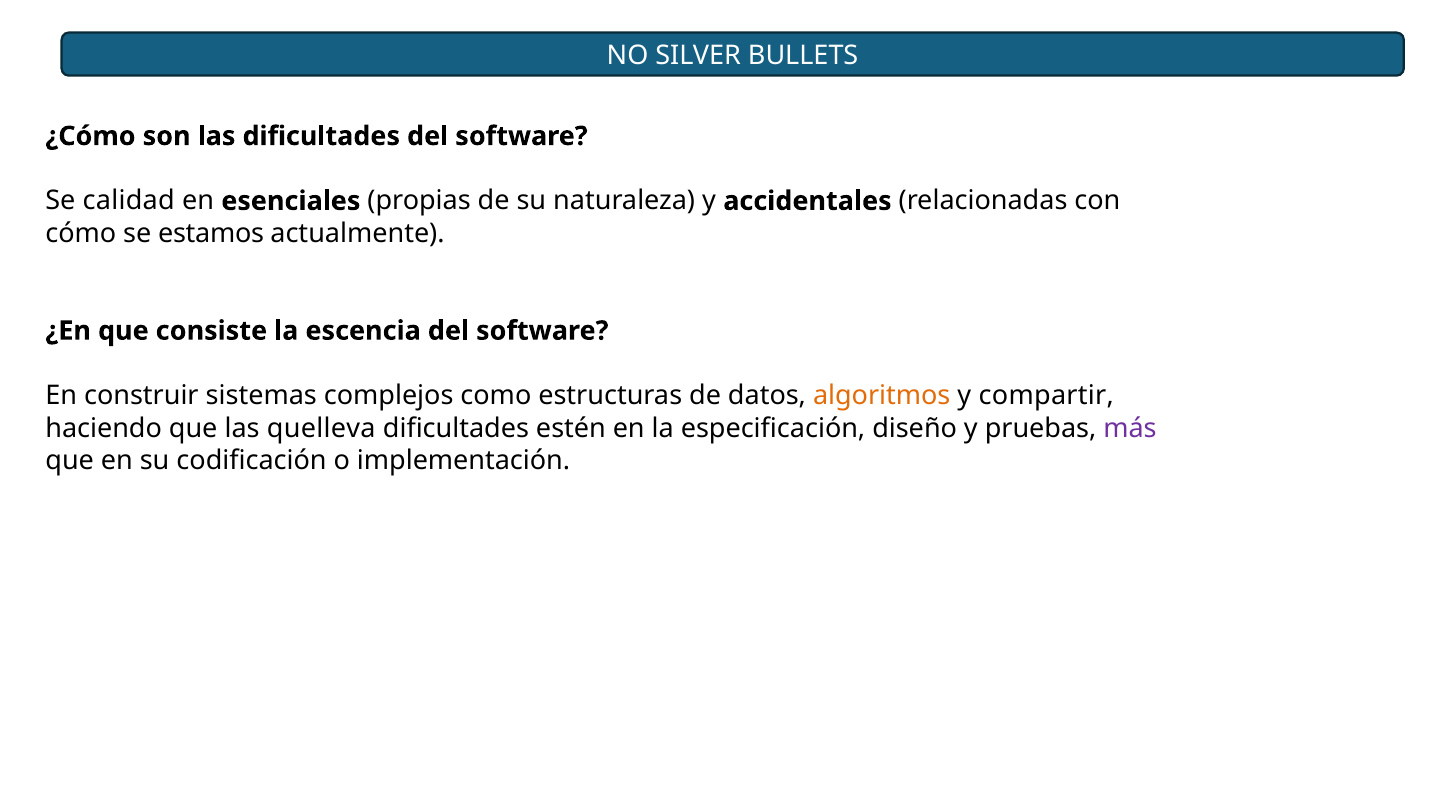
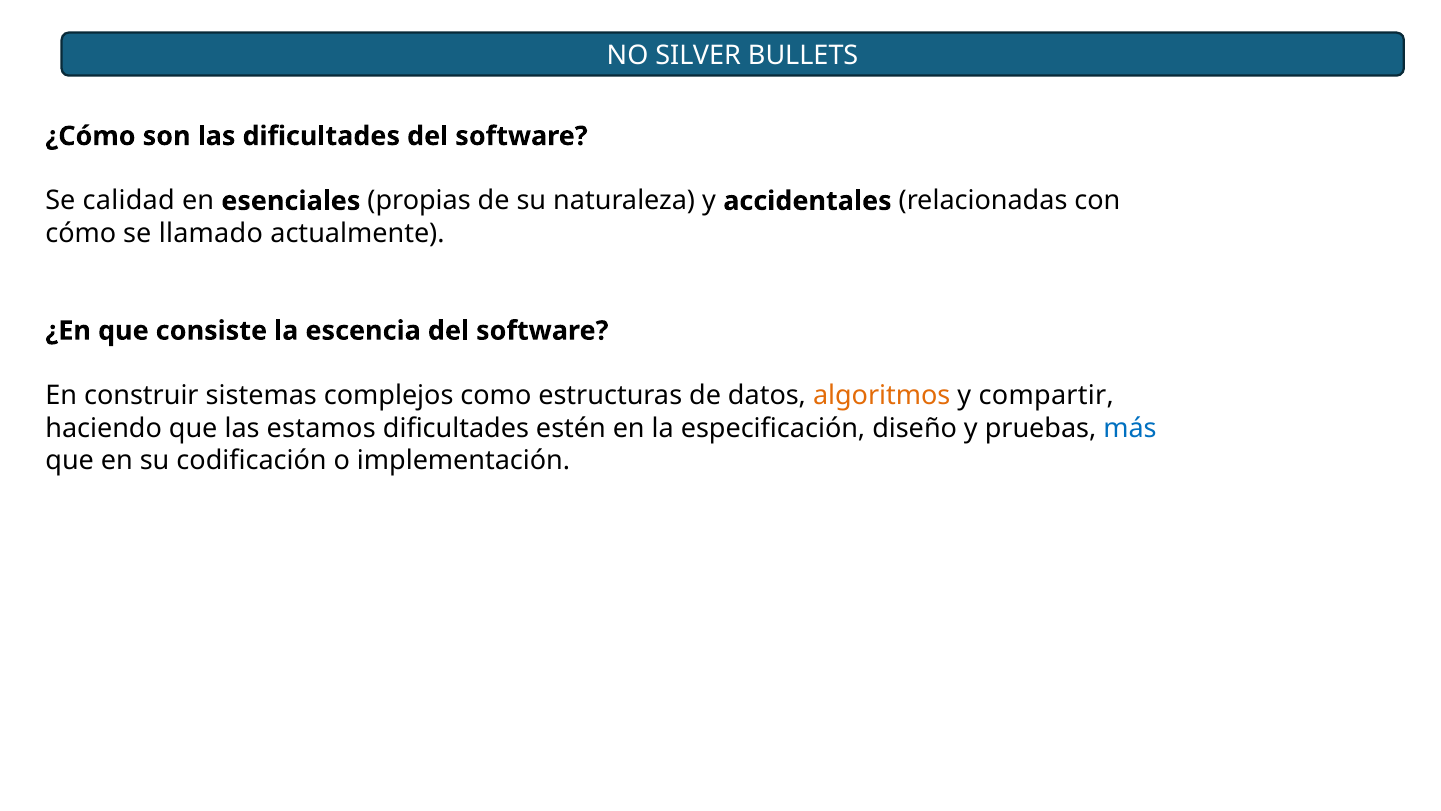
estamos: estamos -> llamado (211, 233)
quelleva: quelleva -> estamos (321, 428)
más colour: purple -> blue (1130, 428)
